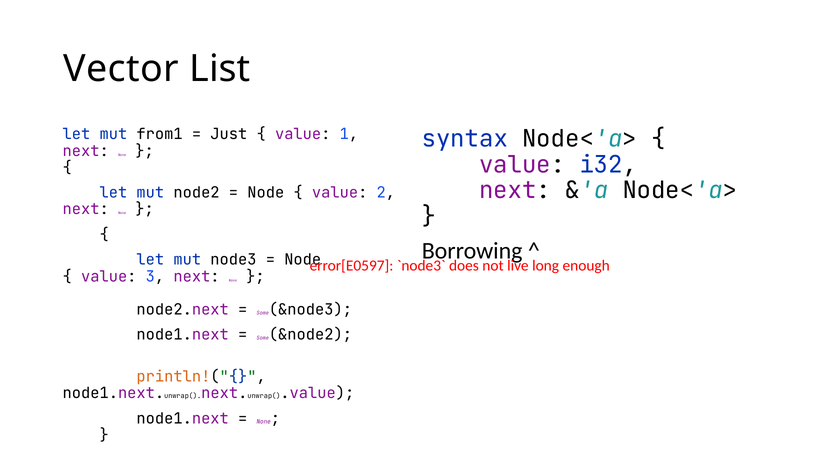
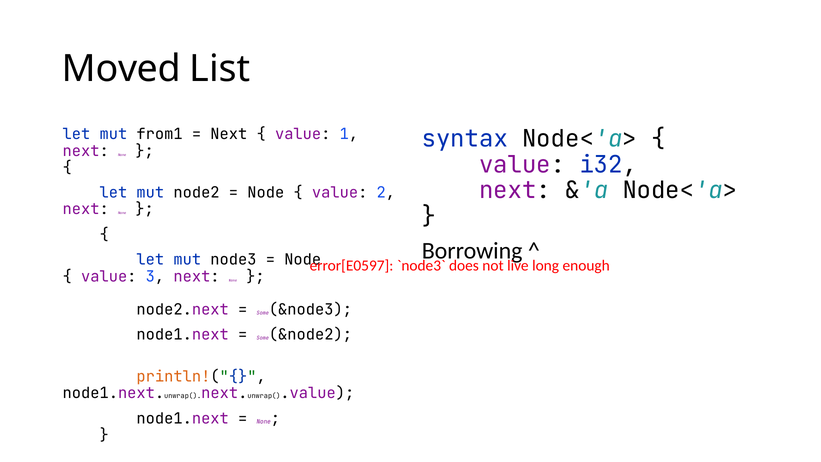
Vector: Vector -> Moved (121, 69)
Just: Just -> Next (229, 134)
